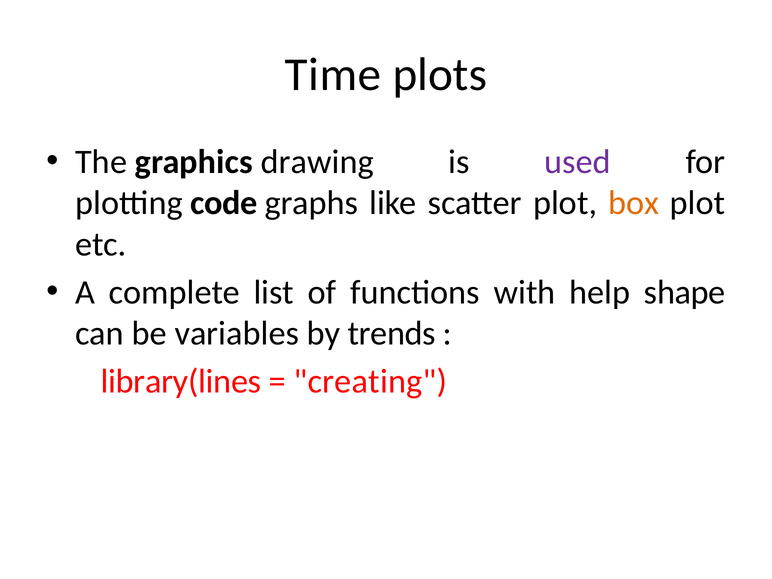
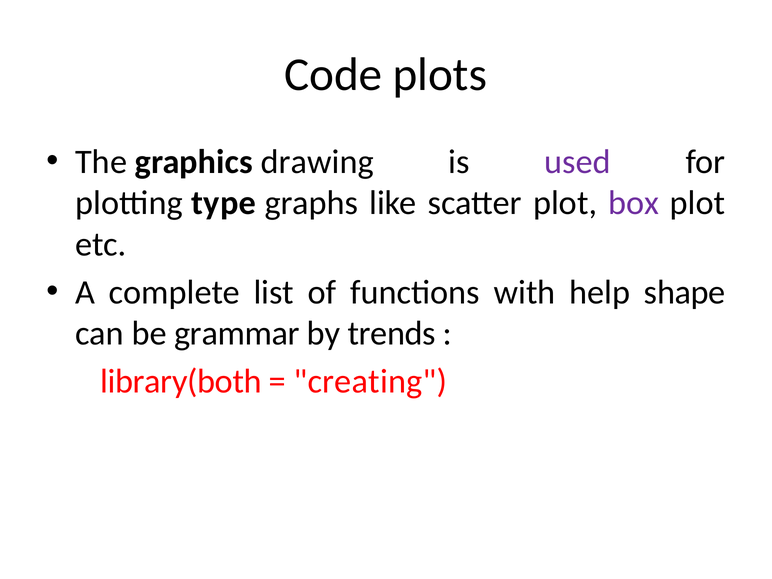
Time: Time -> Code (333, 75)
code: code -> type (224, 203)
box colour: orange -> purple (634, 203)
variables: variables -> grammar (237, 334)
library(lines: library(lines -> library(both (181, 382)
